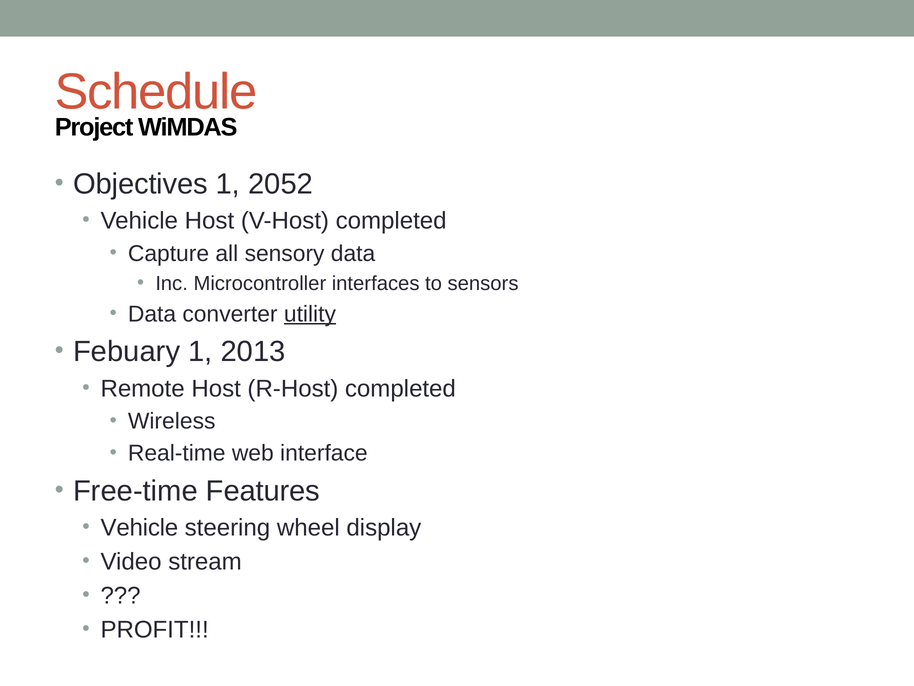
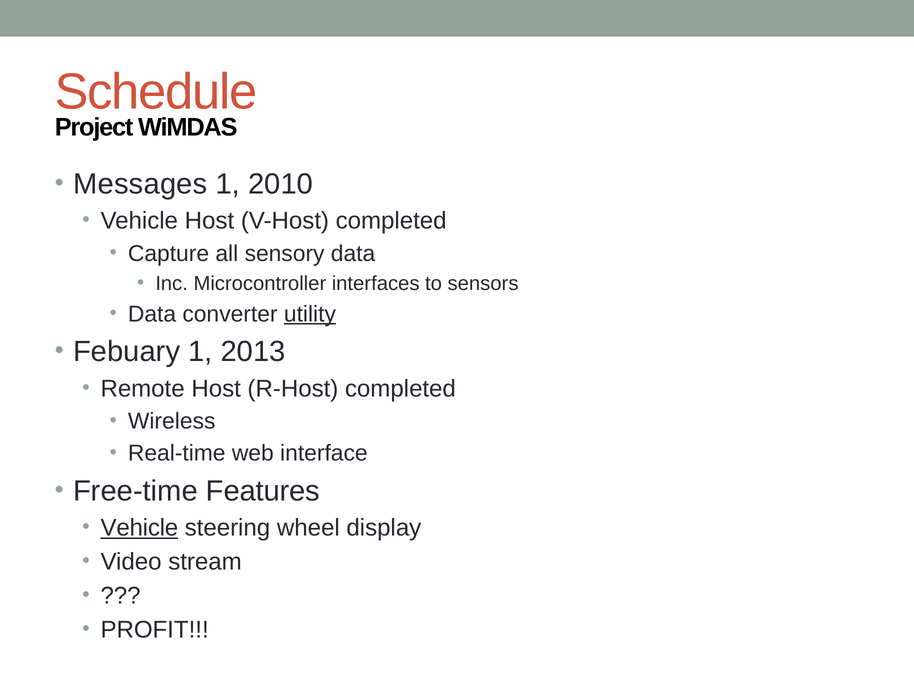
Objectives: Objectives -> Messages (140, 184)
2052: 2052 -> 2010 (281, 184)
Vehicle underline: none -> present (139, 527)
